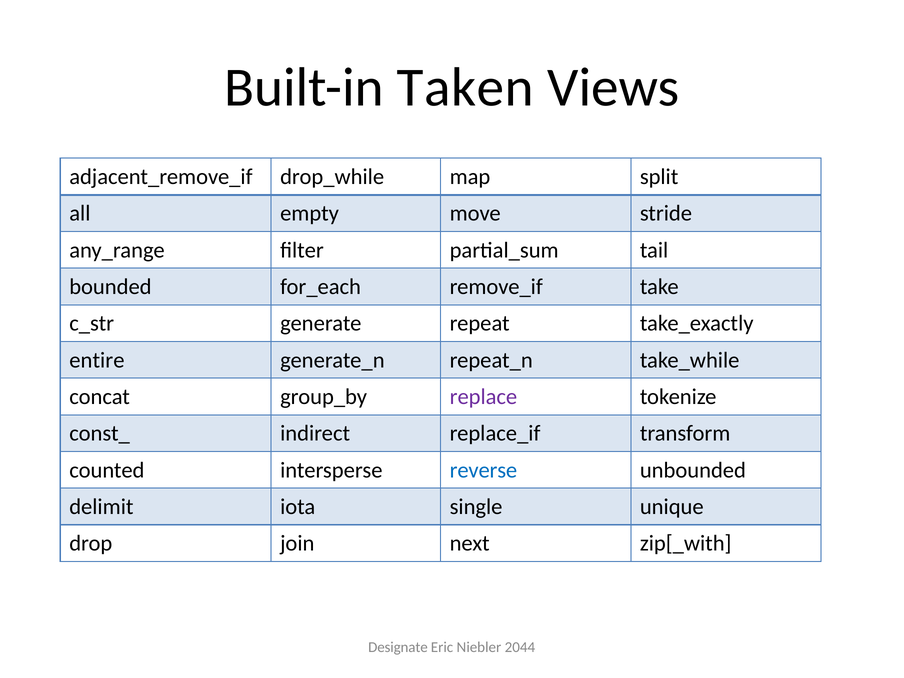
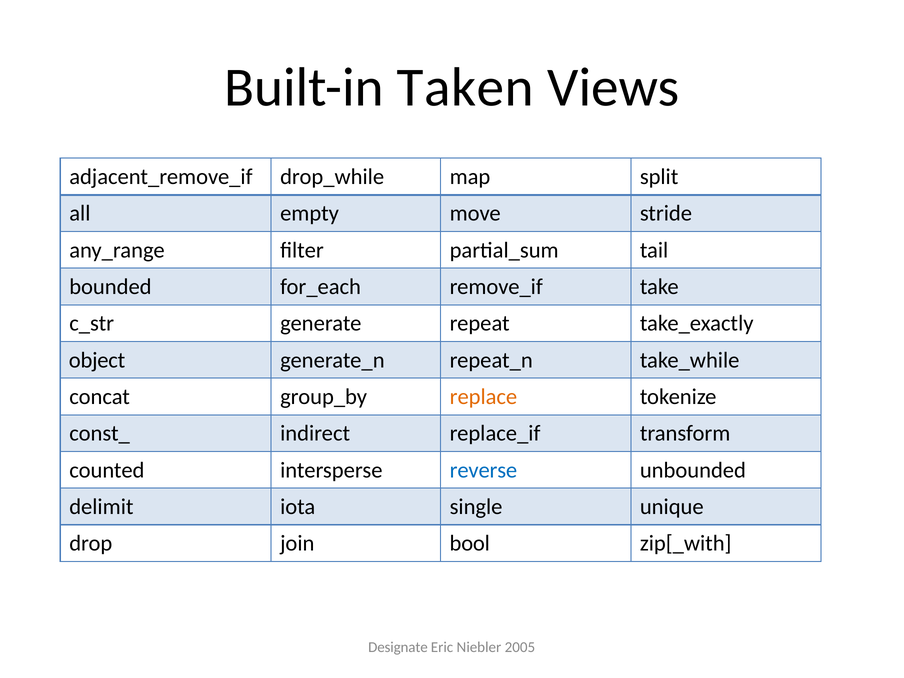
entire: entire -> object (97, 360)
replace colour: purple -> orange (483, 397)
next: next -> bool (470, 543)
2044: 2044 -> 2005 (520, 647)
